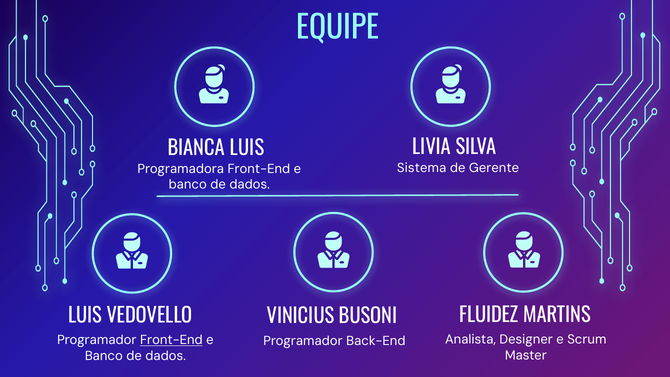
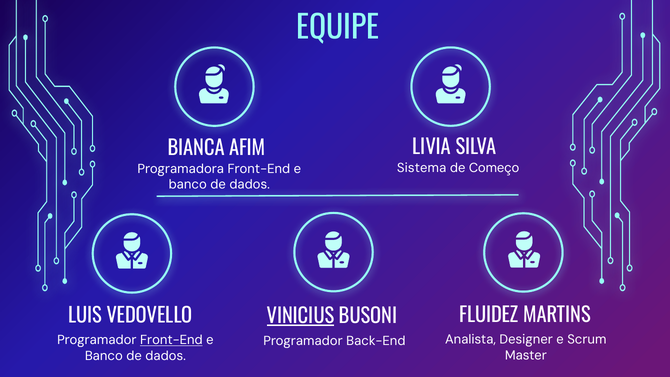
BIANCA LUIS: LUIS -> AFIM (247, 148)
Gerente: Gerente -> Começo (494, 168)
VINICIUS underline: none -> present (301, 316)
